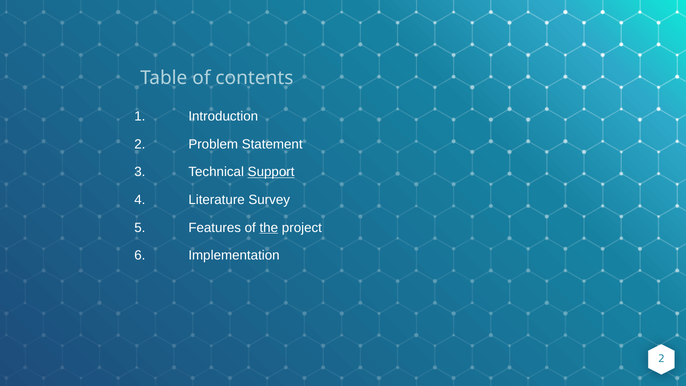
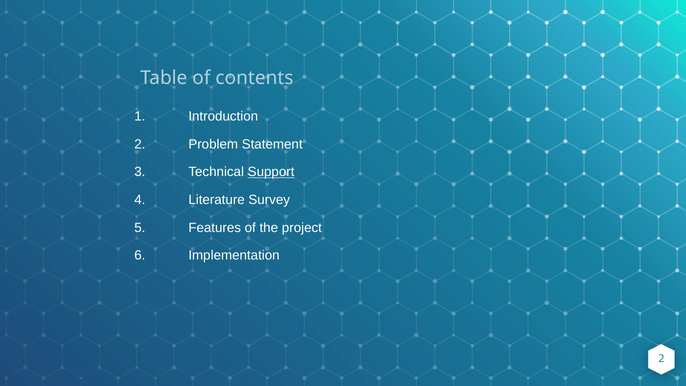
the underline: present -> none (269, 228)
